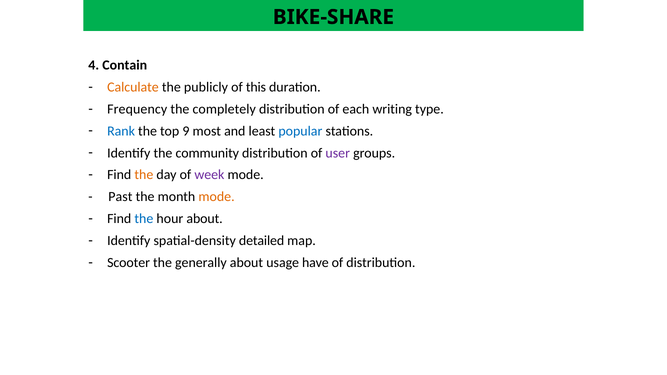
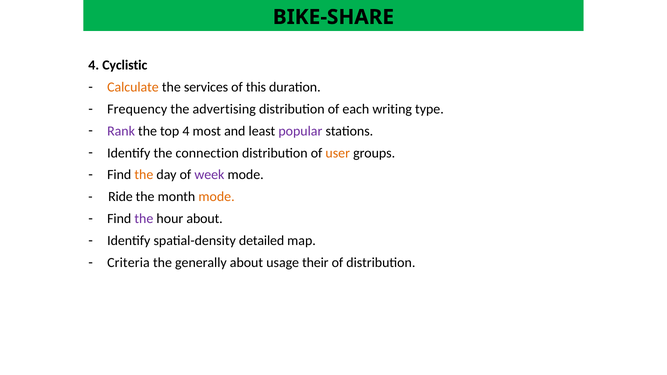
Contain: Contain -> Cyclistic (125, 65)
publicly: publicly -> services (206, 87)
completely: completely -> advertising (224, 109)
Rank colour: blue -> purple (121, 131)
top 9: 9 -> 4 (186, 131)
popular colour: blue -> purple (300, 131)
community: community -> connection (207, 153)
user colour: purple -> orange (338, 153)
Past: Past -> Ride (120, 197)
the colour: blue -> purple (144, 219)
Scooter: Scooter -> Criteria (128, 263)
have: have -> their (315, 263)
